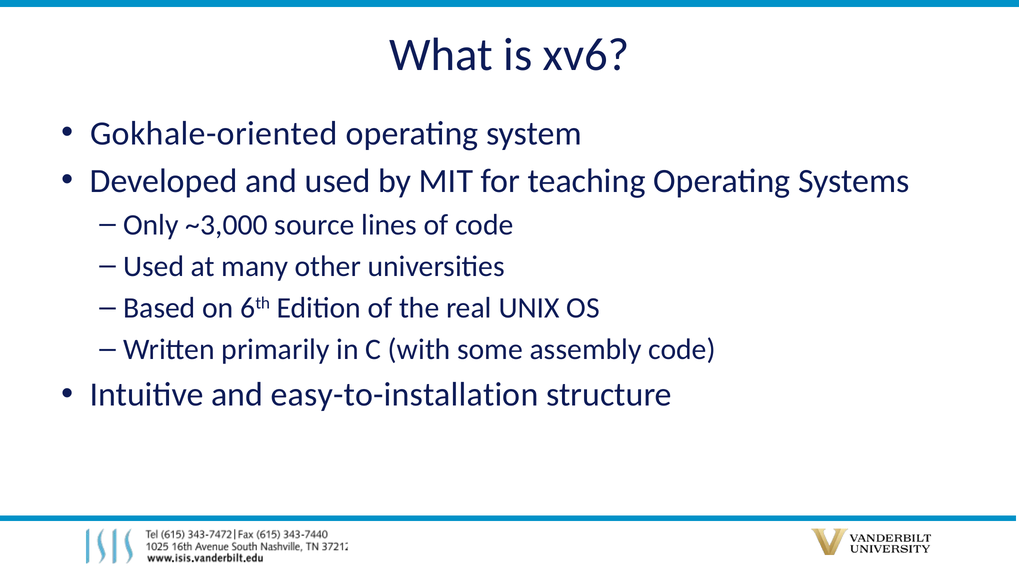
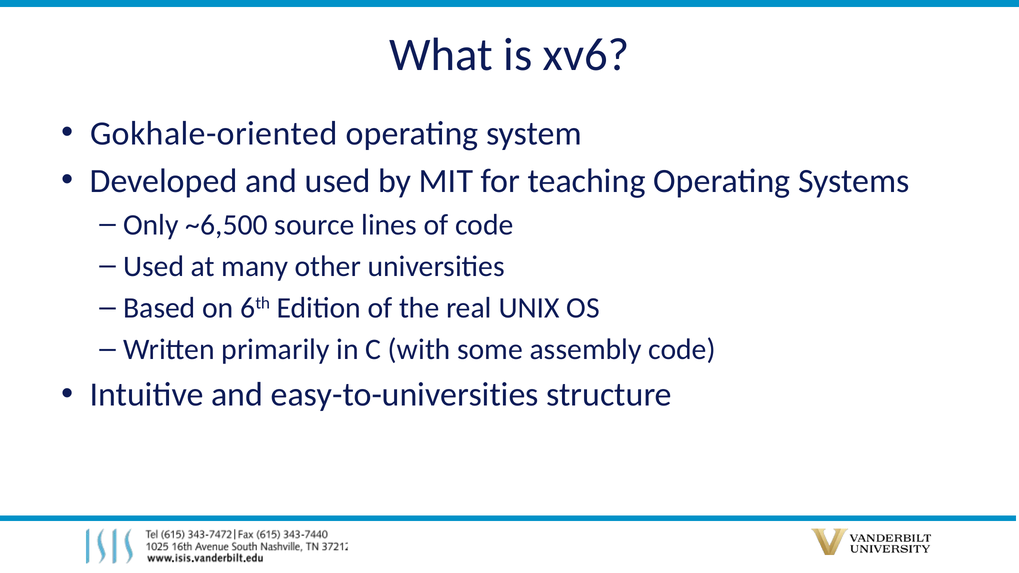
~3,000: ~3,000 -> ~6,500 (227, 225)
easy-to-installation: easy-to-installation -> easy-to-universities (405, 395)
